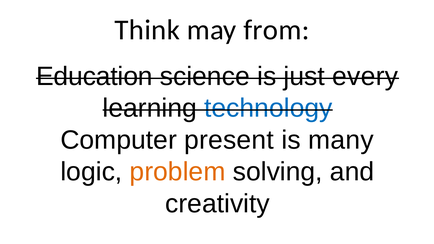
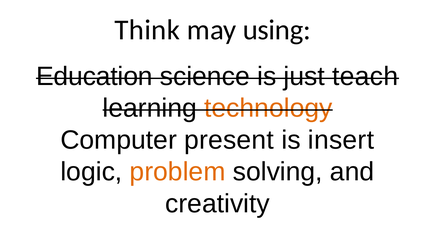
from: from -> using (277, 30)
every: every -> teach (365, 76)
technology colour: blue -> orange (268, 108)
many: many -> insert (341, 140)
